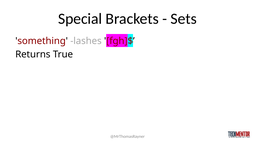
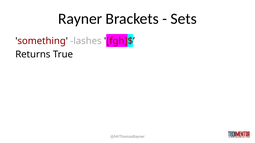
Special: Special -> Rayner (80, 19)
